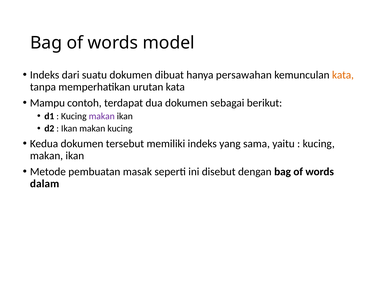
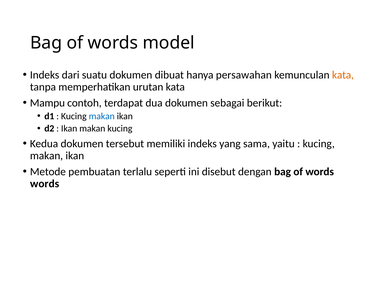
makan colour: purple -> blue (102, 116)
masak: masak -> terlalu (137, 171)
dalam: dalam -> words (45, 183)
